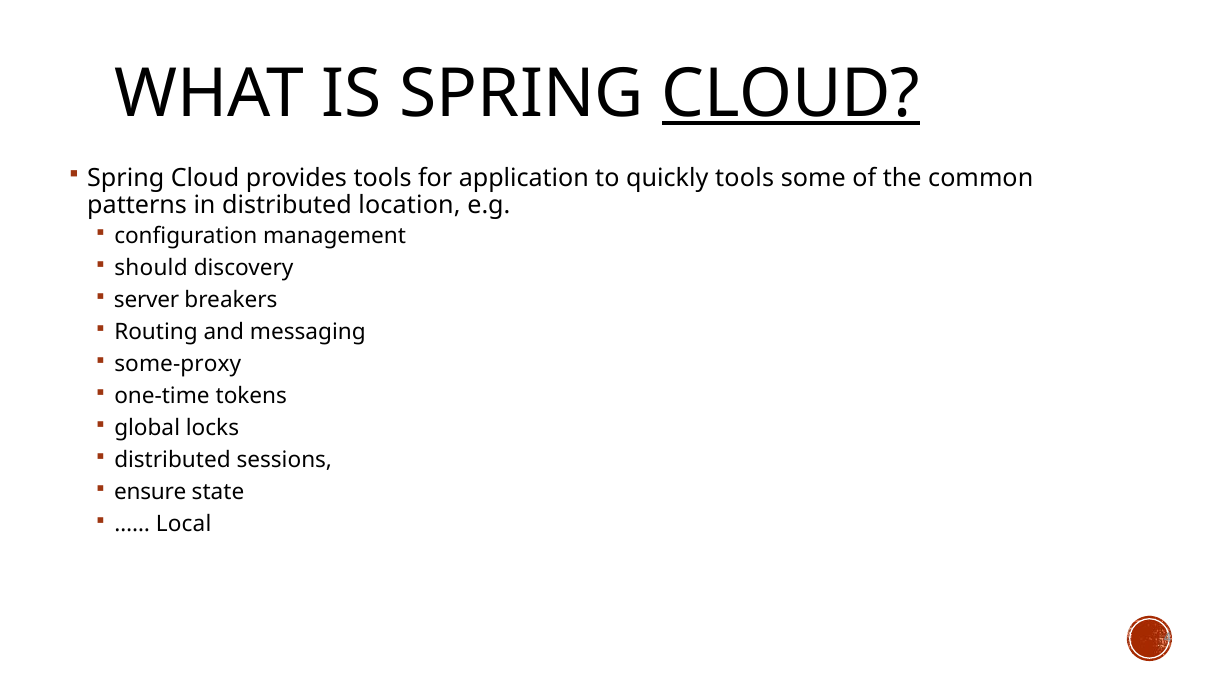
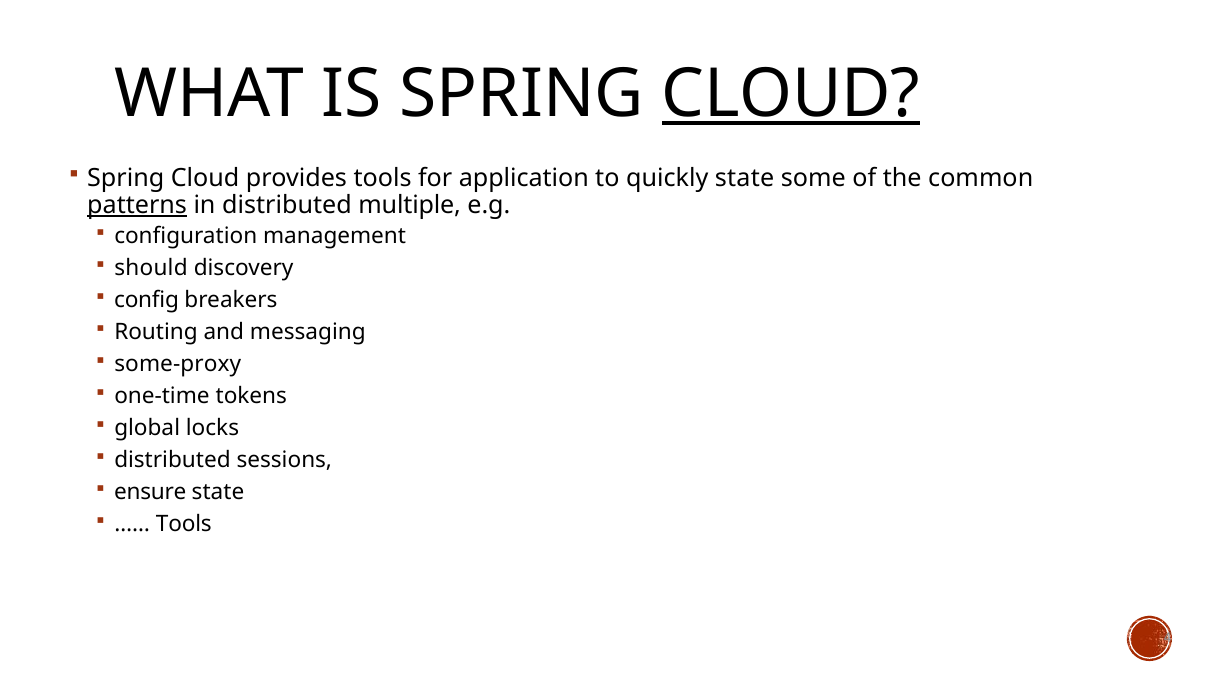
quickly tools: tools -> state (745, 178)
patterns underline: none -> present (137, 205)
location: location -> multiple (410, 205)
server: server -> config (147, 300)
Local: Local -> Tools (184, 524)
